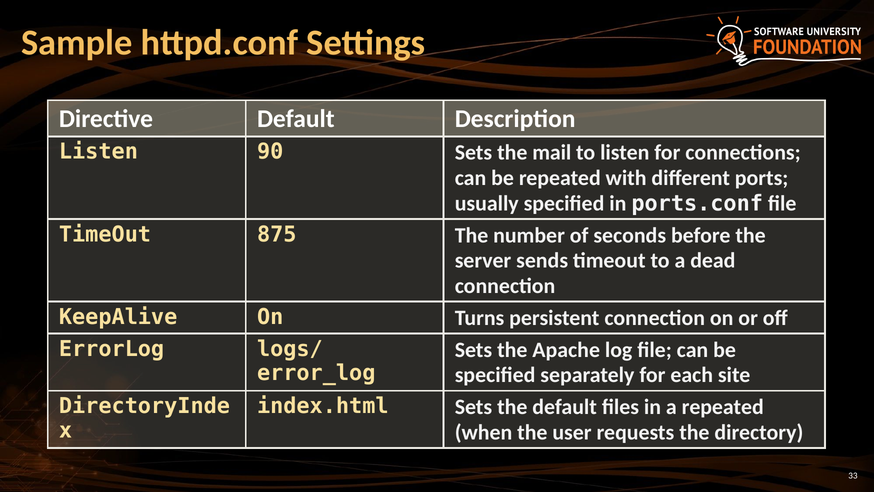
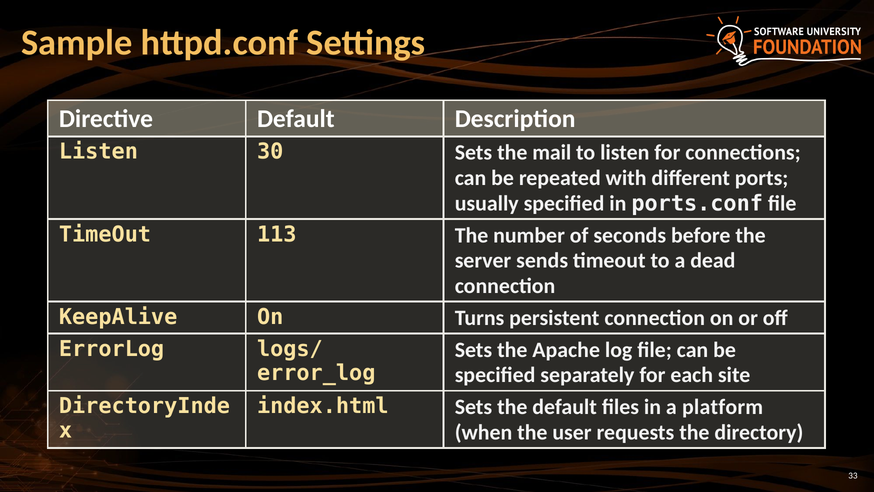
90: 90 -> 30 (270, 152)
875: 875 -> 113 (277, 234)
a repeated: repeated -> platform (723, 407)
